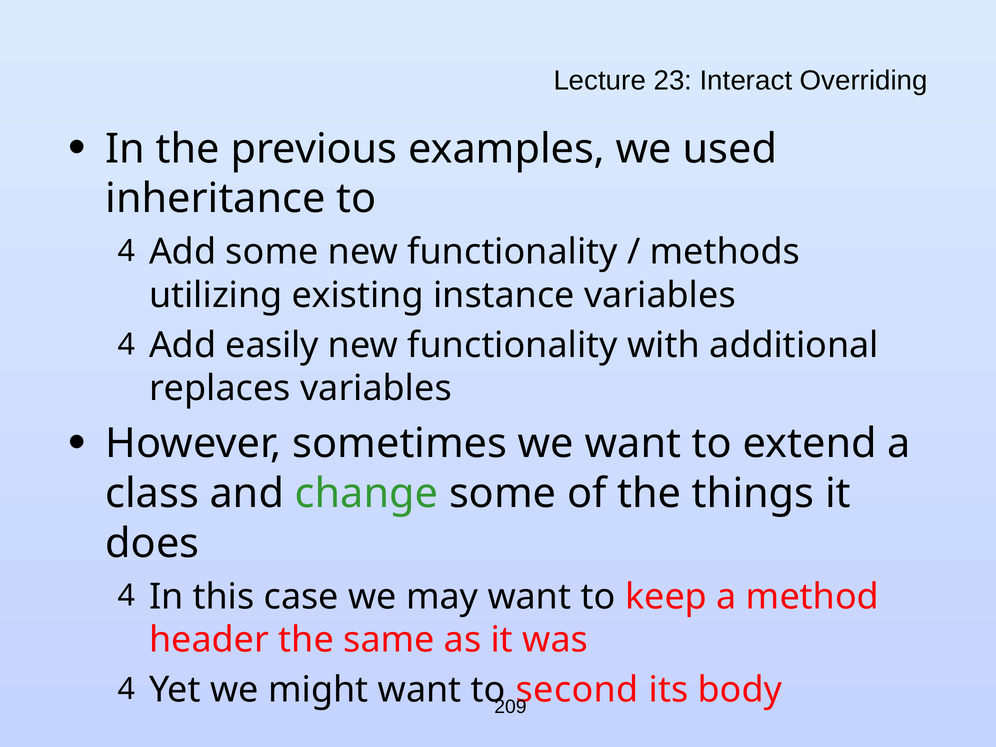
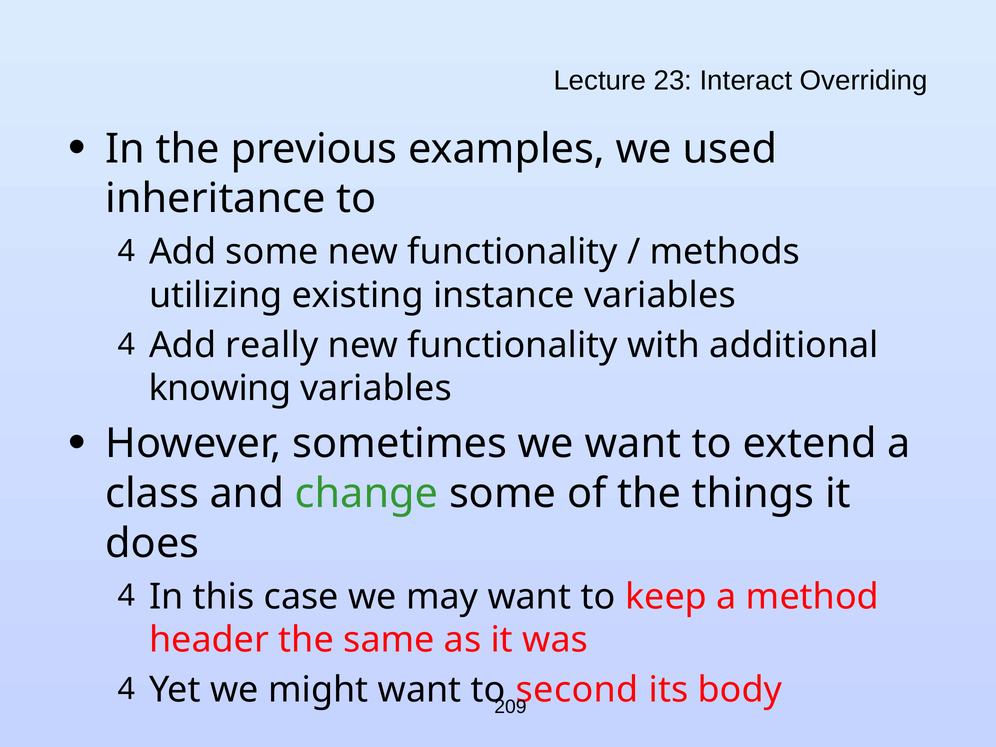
easily: easily -> really (272, 345)
replaces: replaces -> knowing (220, 389)
